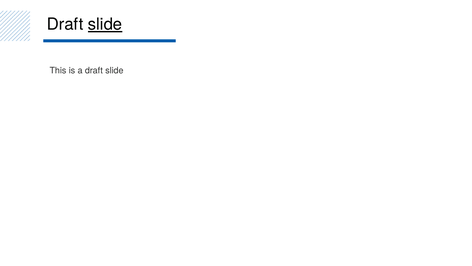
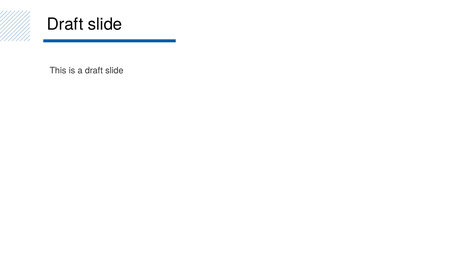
slide underline: present -> none (105, 24)
